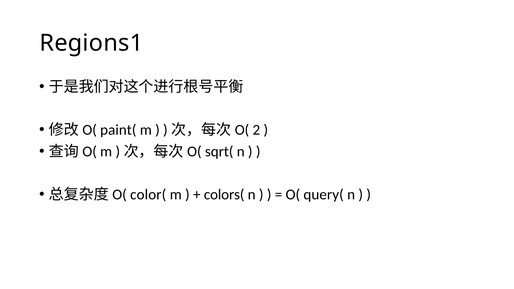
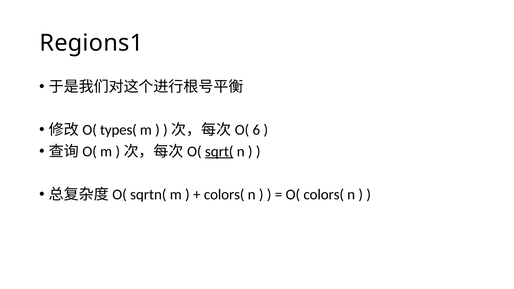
paint(: paint( -> types( (118, 130)
2: 2 -> 6 (256, 130)
sqrt( underline: none -> present (219, 152)
color(: color( -> sqrtn( (148, 195)
O( query(: query( -> colors( (324, 195)
